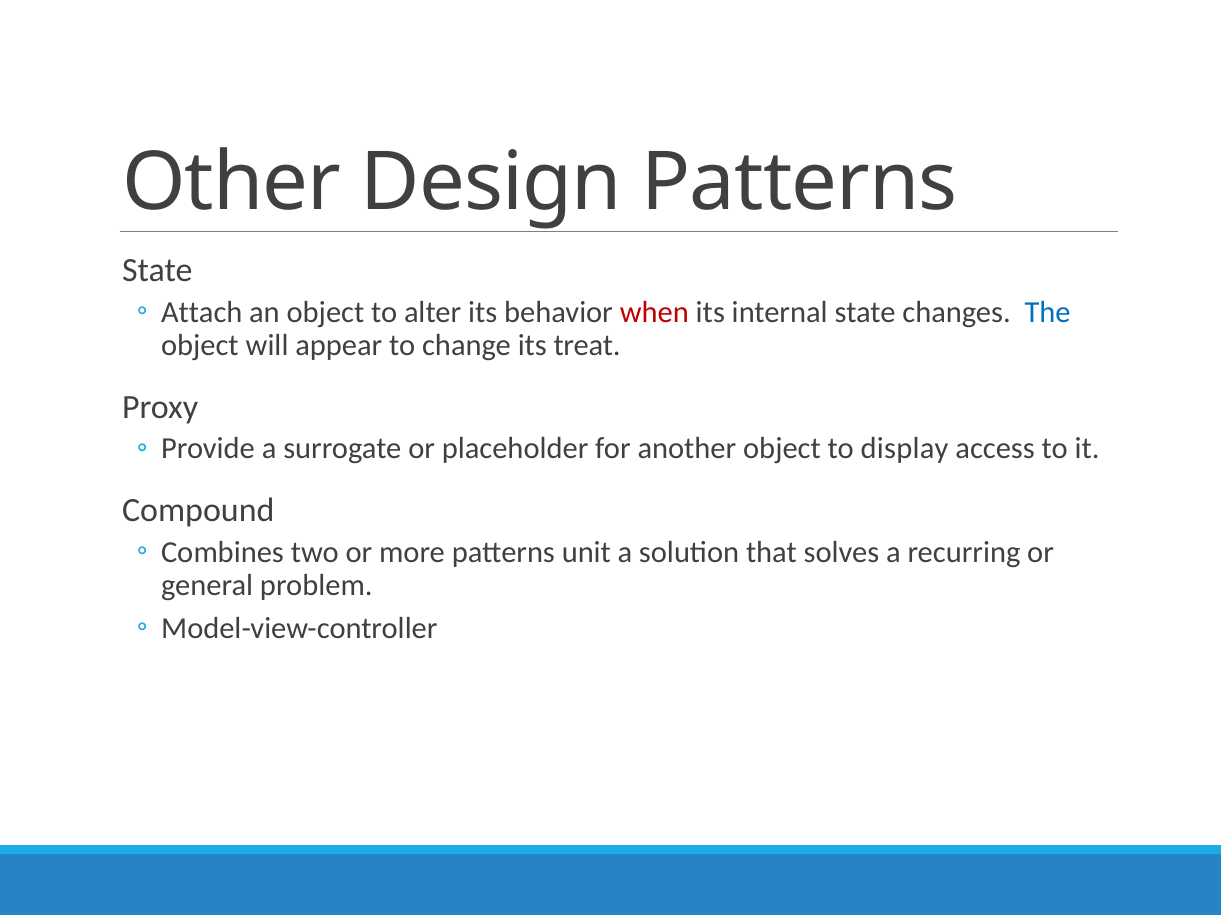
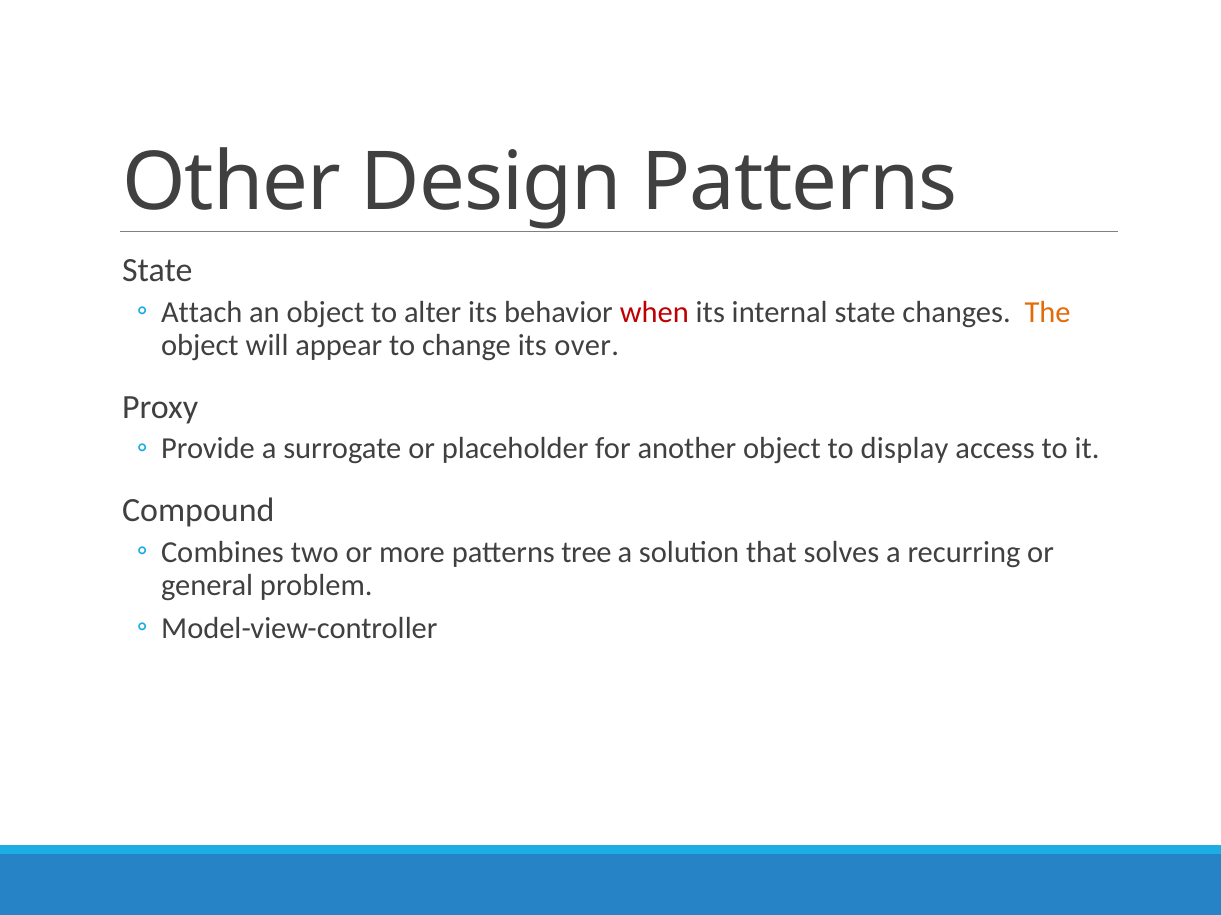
The colour: blue -> orange (1048, 312)
treat: treat -> over (587, 345)
unit: unit -> tree (586, 553)
